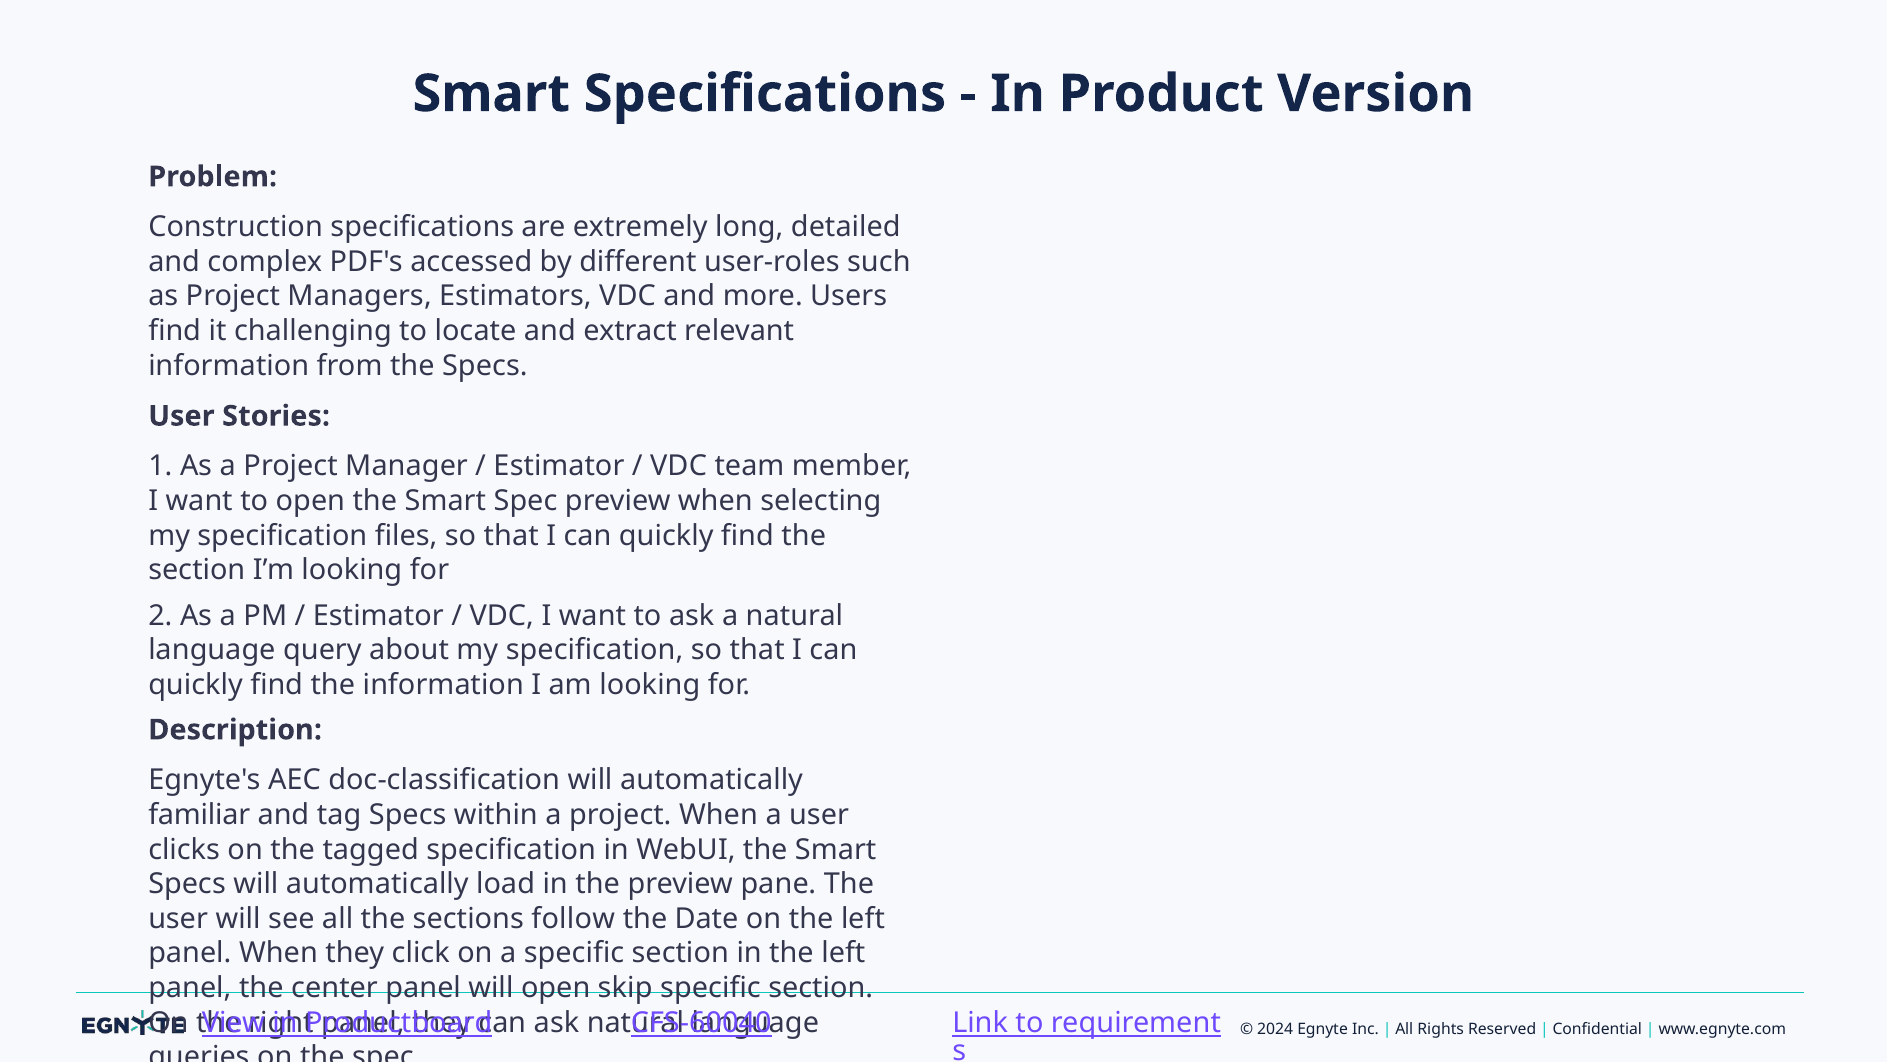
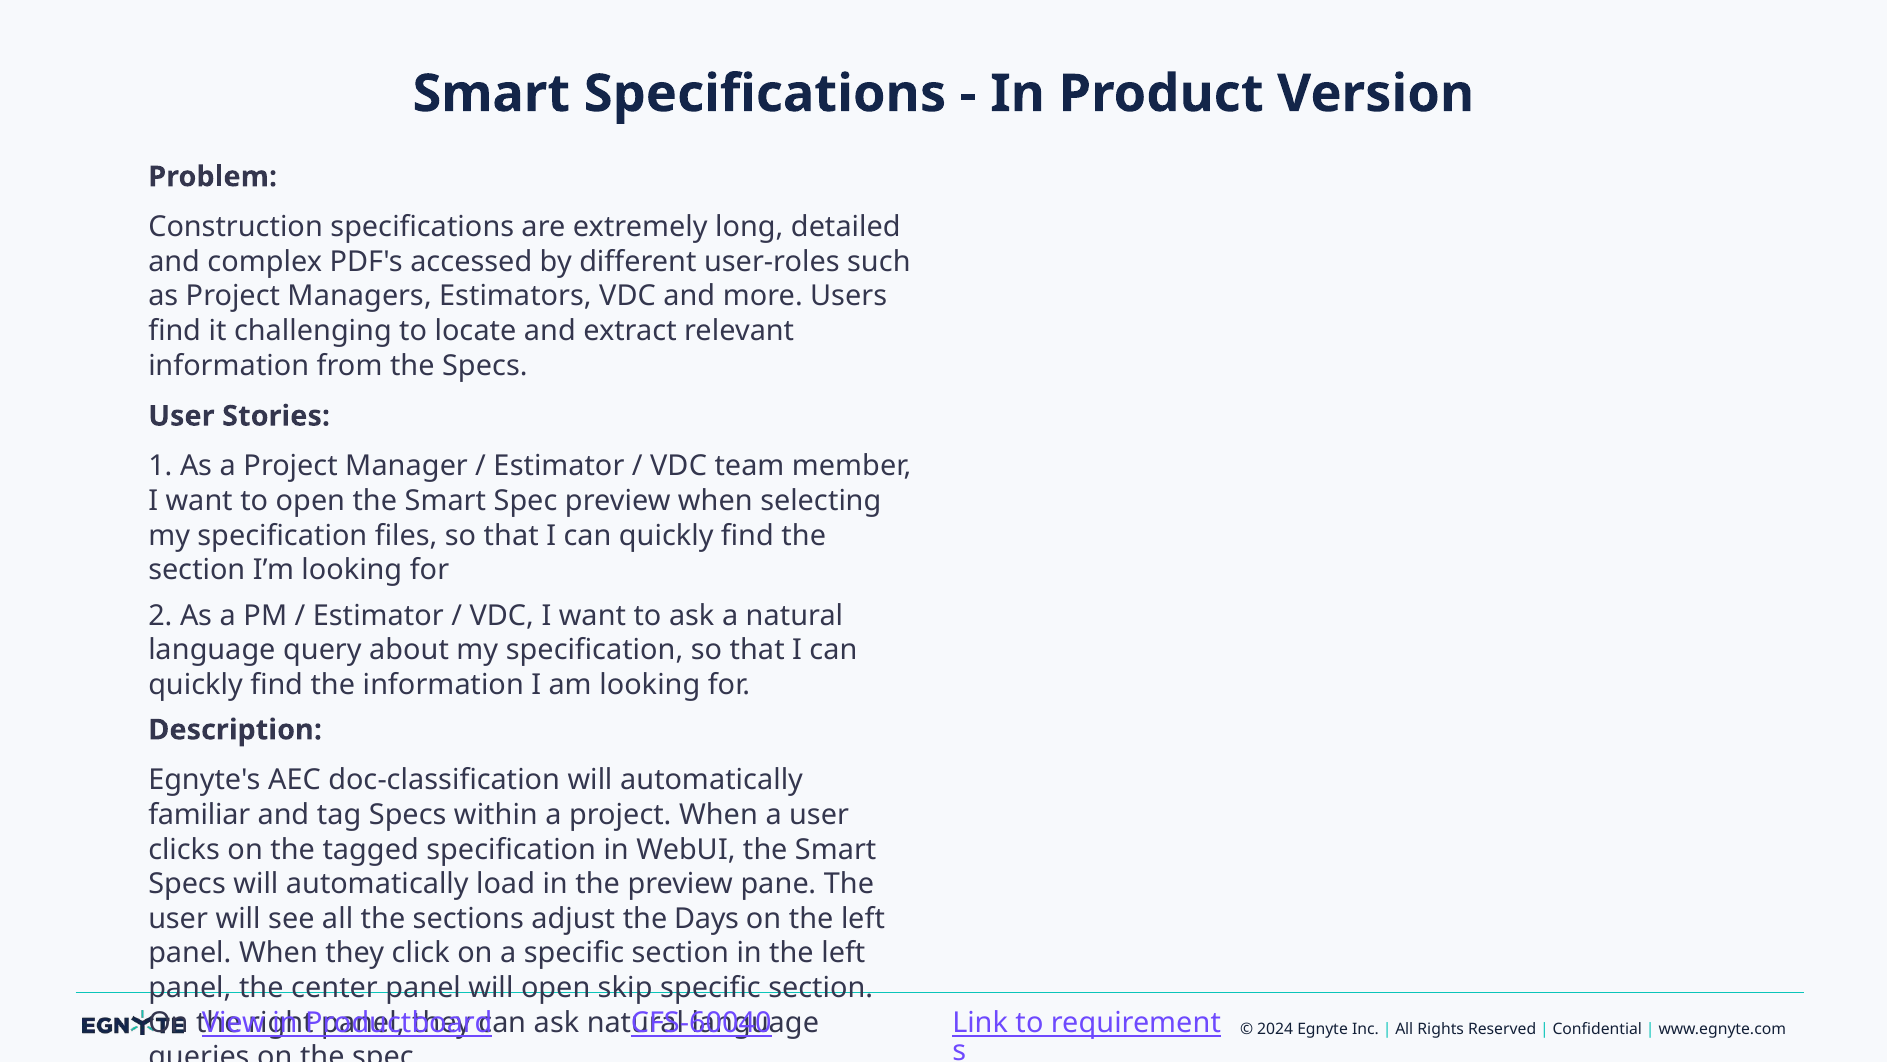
follow: follow -> adjust (573, 918)
Date: Date -> Days (707, 918)
